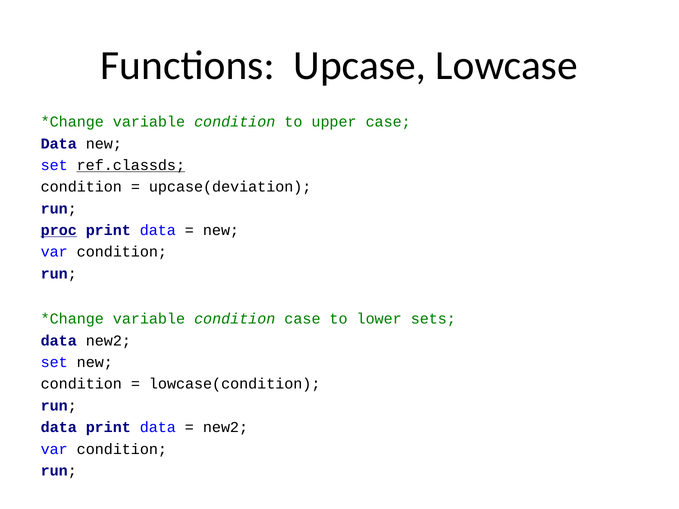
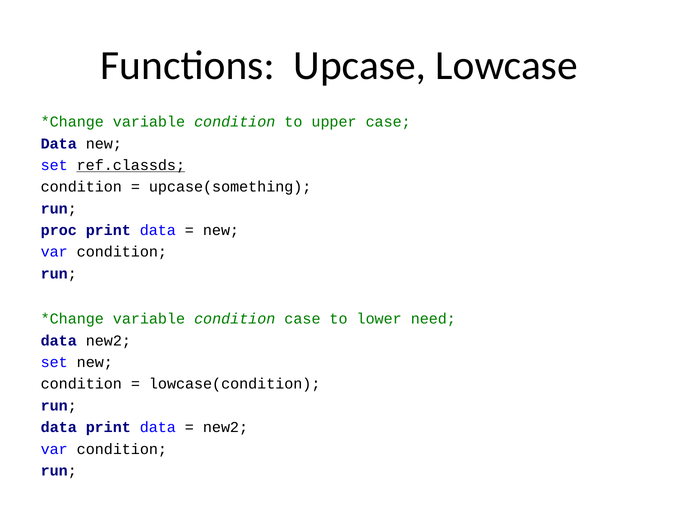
upcase(deviation: upcase(deviation -> upcase(something (230, 187)
proc underline: present -> none (59, 230)
sets: sets -> need (433, 319)
